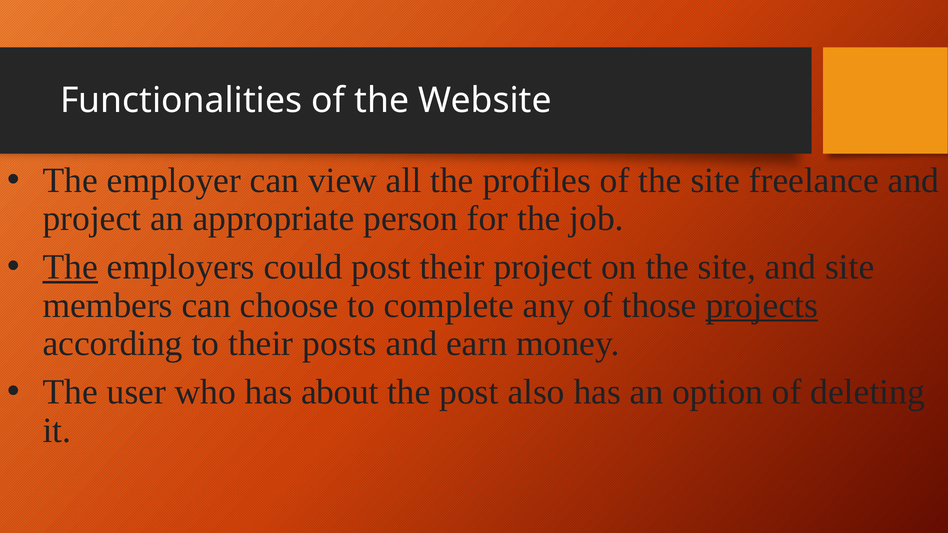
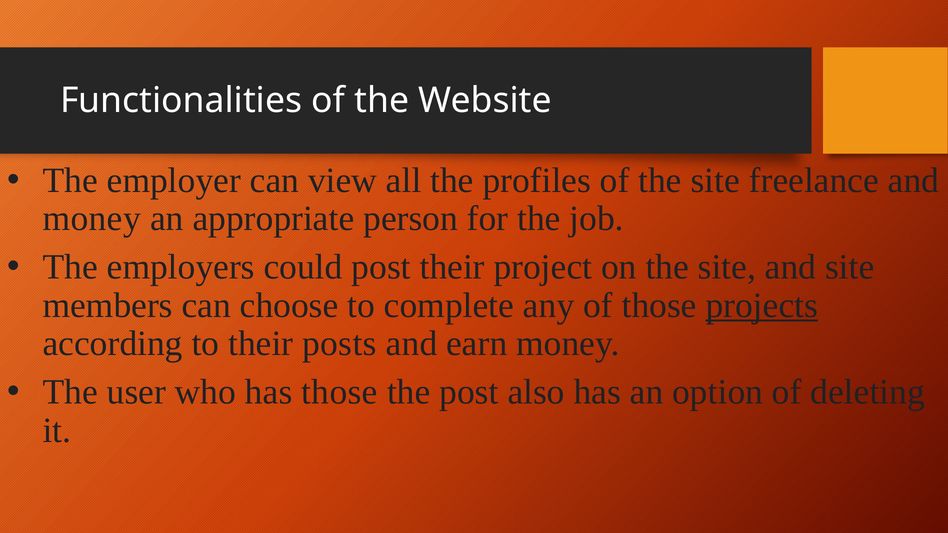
project: project -> money (92, 219)
The underline: present -> none (70, 267)
has about: about -> those (339, 392)
